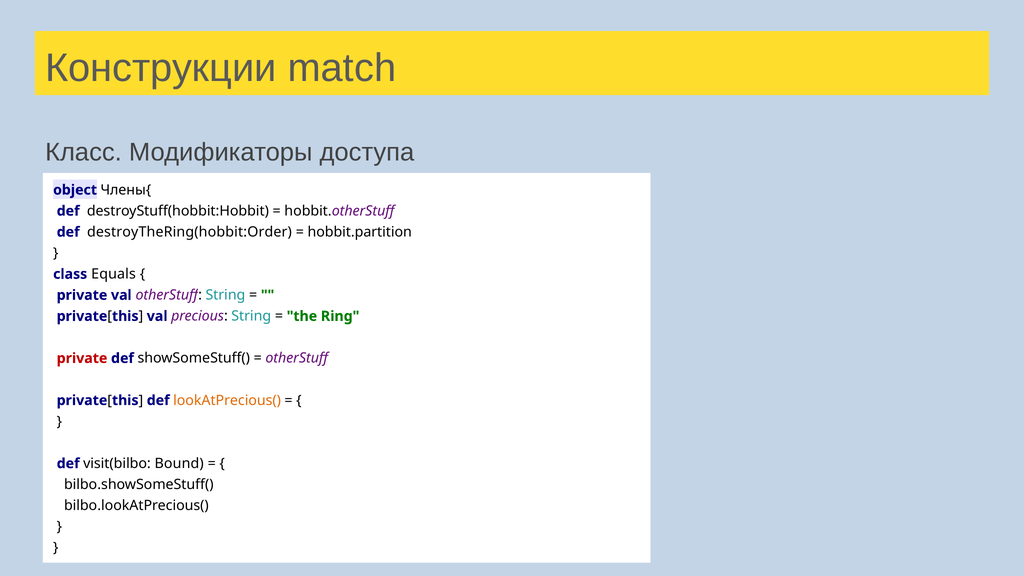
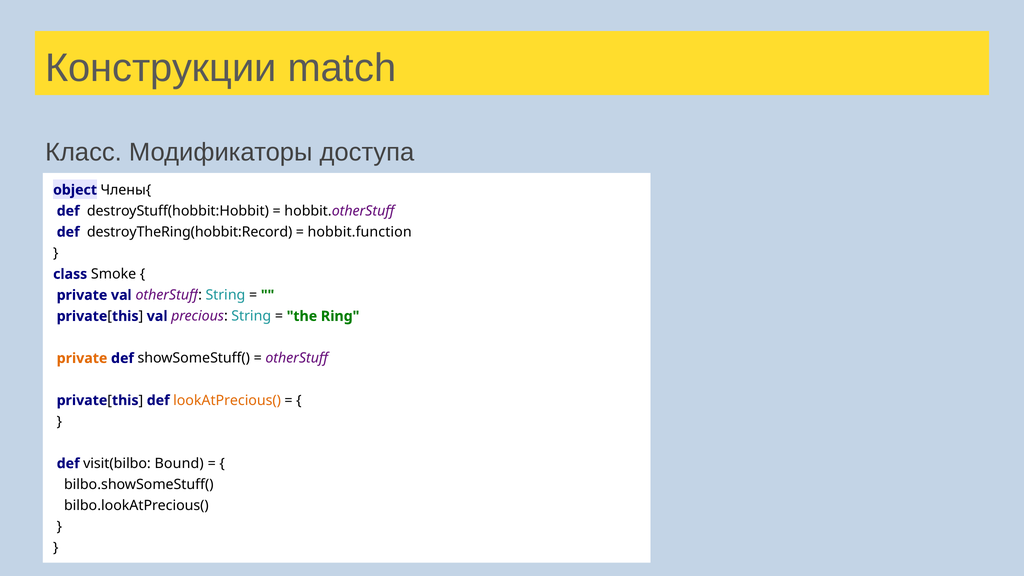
destroyTheRing(hobbit:Order: destroyTheRing(hobbit:Order -> destroyTheRing(hobbit:Record (190, 232)
hobbit.partition: hobbit.partition -> hobbit.function (360, 232)
Equals: Equals -> Smoke (114, 274)
private colour: red -> orange (82, 358)
